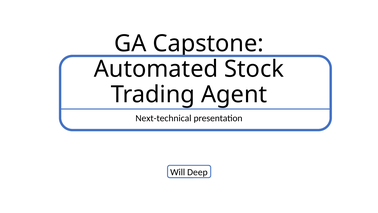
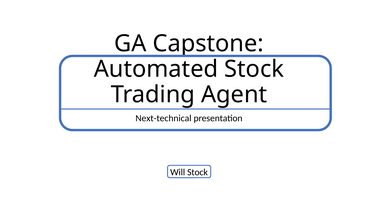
Will Deep: Deep -> Stock (197, 172)
